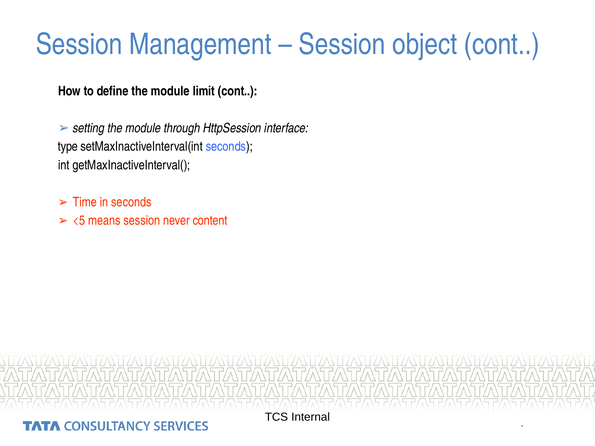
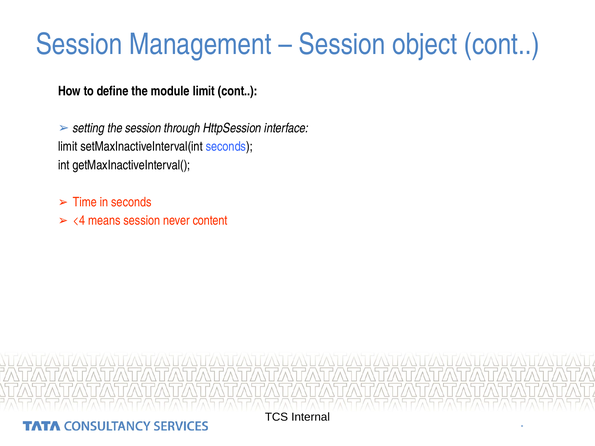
setting the module: module -> session (143, 128)
type: type -> limit (68, 147)
<5: <5 -> <4 (79, 221)
